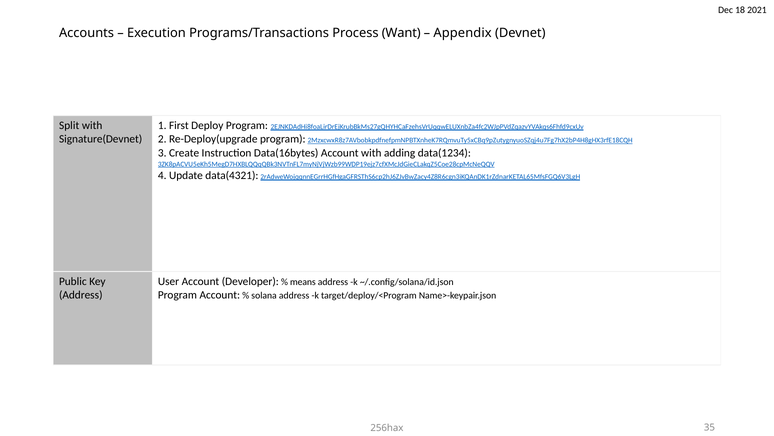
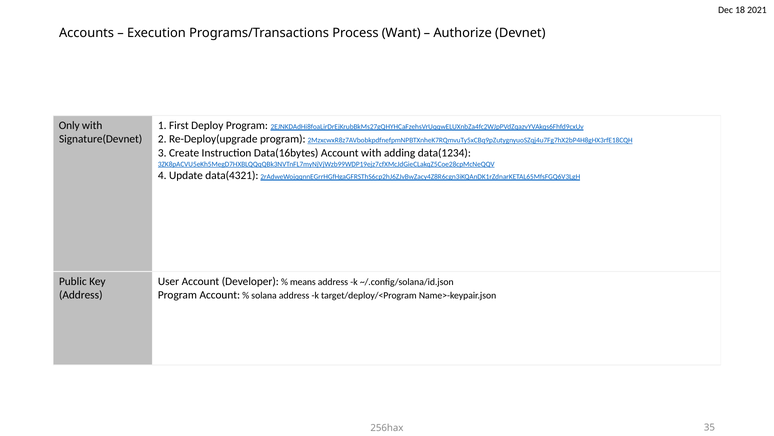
Appendix: Appendix -> Authorize (463, 33)
Split: Split -> Only (69, 125)
